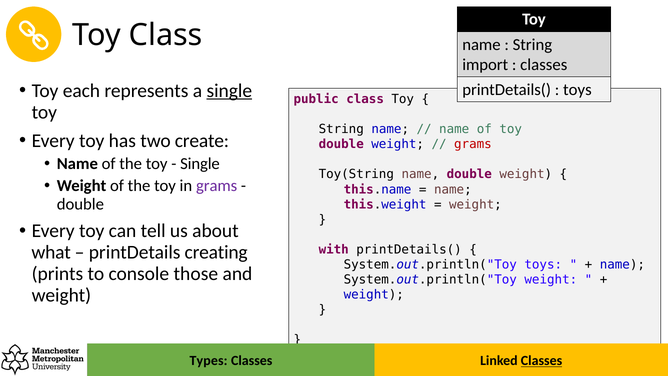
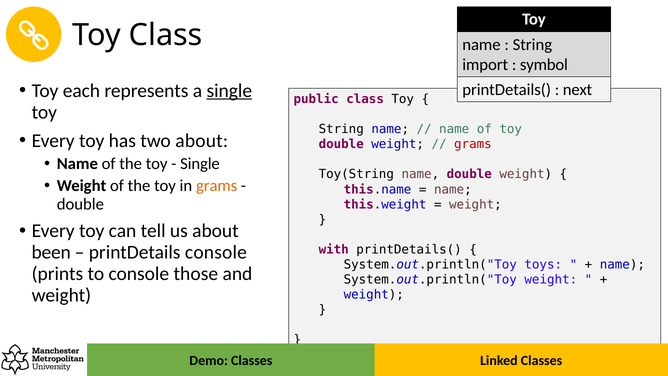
classes: classes -> symbol (544, 65)
toys: toys -> next (577, 90)
two create: create -> about (202, 140)
grams colour: purple -> orange (217, 186)
what: what -> been (51, 252)
printDetails creating: creating -> console (216, 252)
Types: Types -> Demo (209, 360)
Classes underline: present -> none (542, 360)
